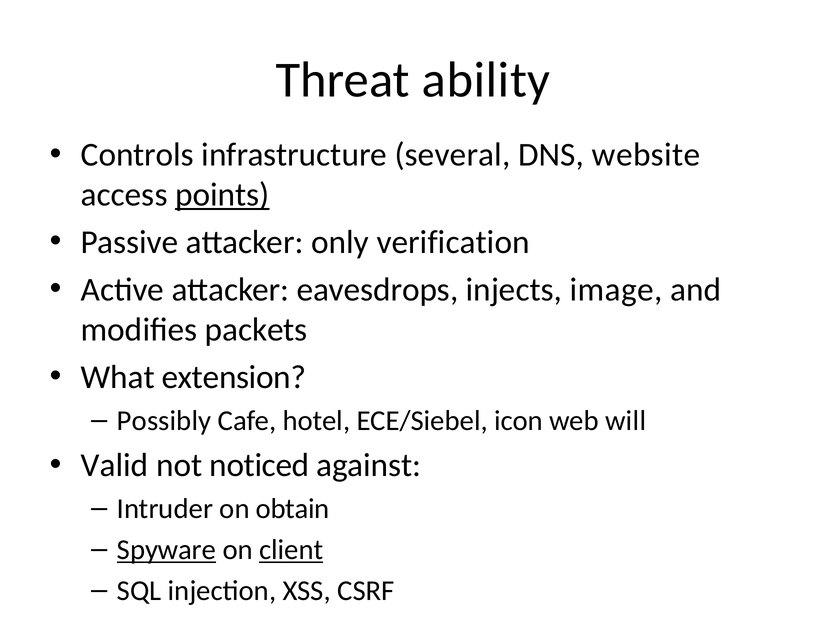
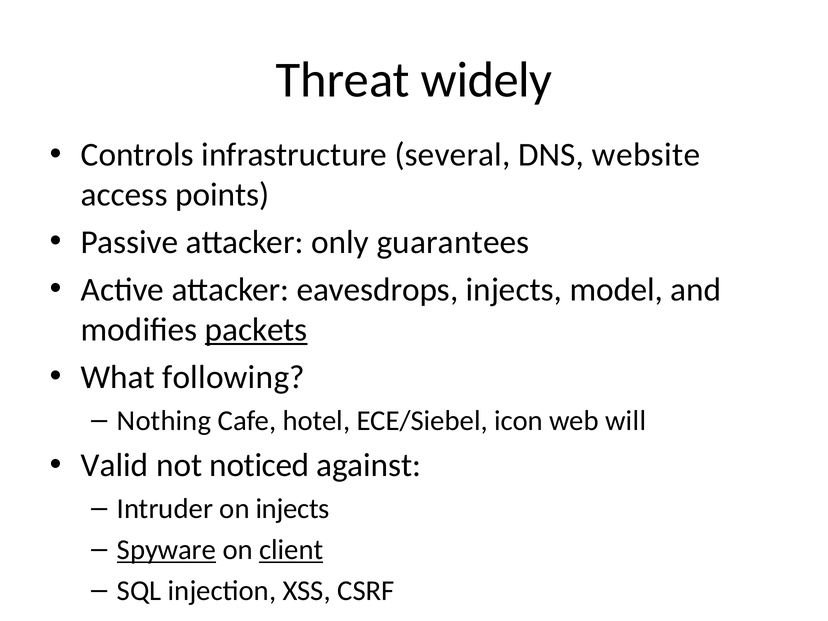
ability: ability -> widely (487, 80)
points underline: present -> none (222, 195)
verification: verification -> guarantees (453, 242)
image: image -> model (616, 290)
packets underline: none -> present (256, 330)
extension: extension -> following (234, 377)
Possibly: Possibly -> Nothing (164, 421)
on obtain: obtain -> injects (293, 509)
